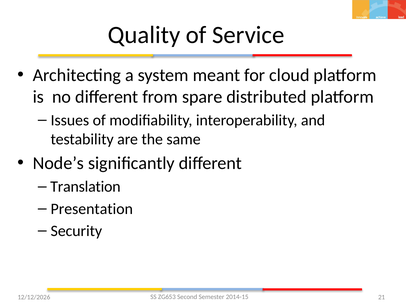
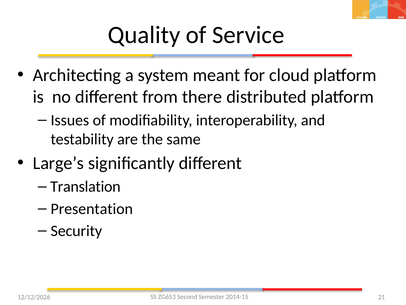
spare: spare -> there (202, 97)
Node’s: Node’s -> Large’s (58, 163)
